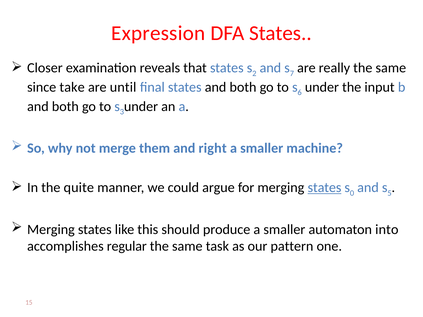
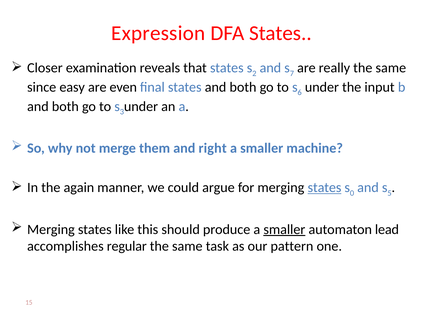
take: take -> easy (72, 87)
until: until -> even (123, 87)
quite: quite -> again (79, 188)
smaller underline: none -> present (284, 230)
into: into -> lead (387, 230)
